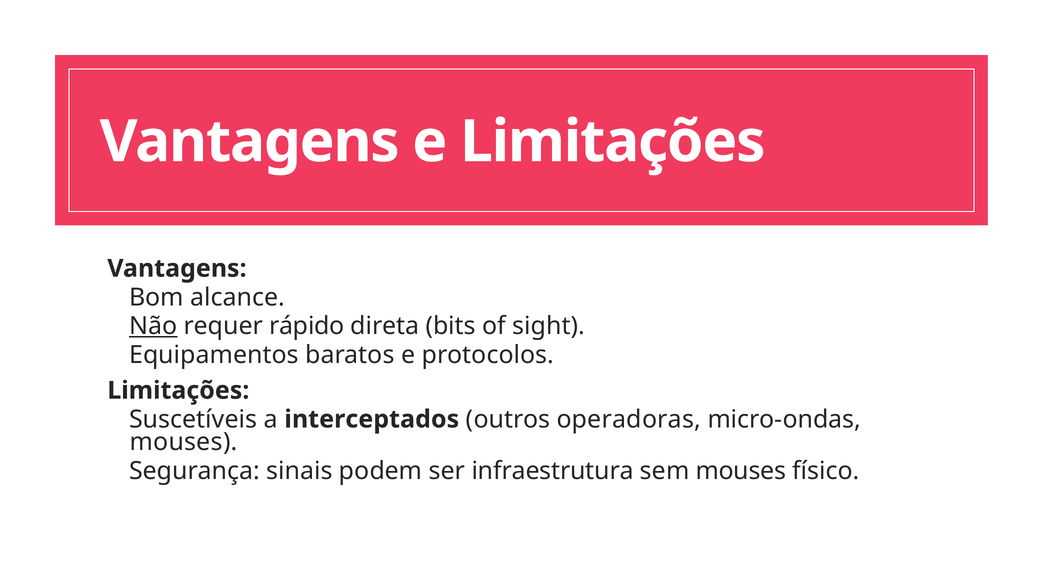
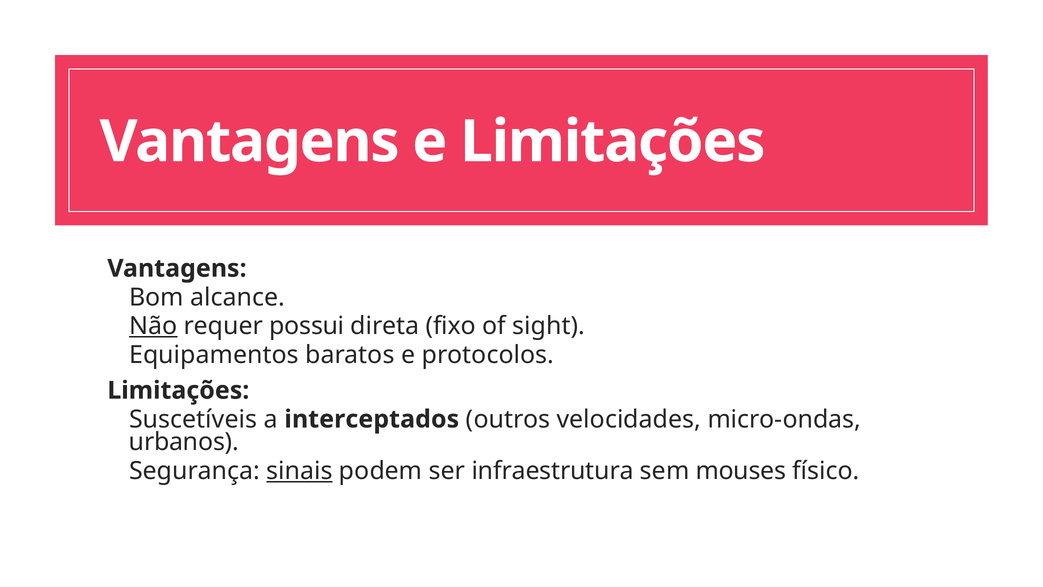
rápido: rápido -> possui (307, 326)
bits: bits -> fixo (451, 326)
operadoras: operadoras -> velocidades (629, 419)
mouses: mouses -> urbanos (184, 442)
sinais underline: none -> present (299, 471)
